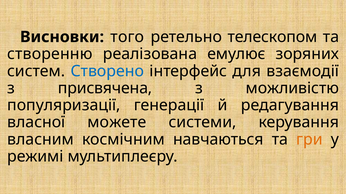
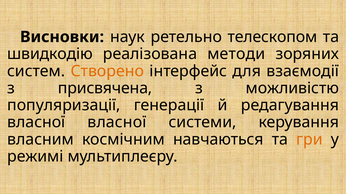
того: того -> наук (127, 37)
створенню: створенню -> швидкодію (50, 54)
емулює: емулює -> методи (236, 54)
Створено colour: blue -> orange (107, 71)
власної можете: можете -> власної (117, 123)
